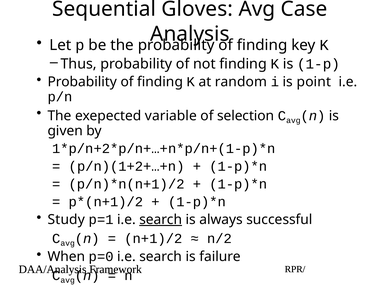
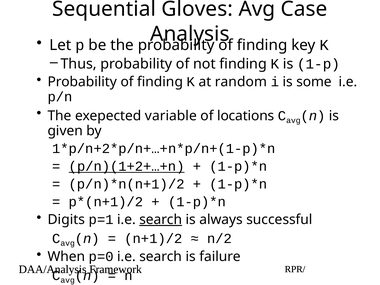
point: point -> some (314, 82)
selection: selection -> locations (246, 116)
p/n)(1+2+…+n underline: none -> present (127, 166)
Study: Study -> Digits (66, 220)
